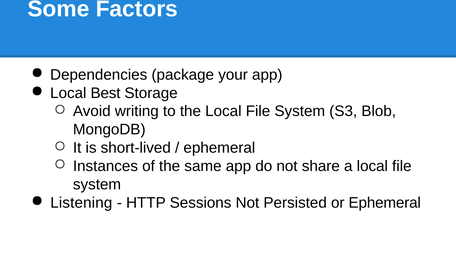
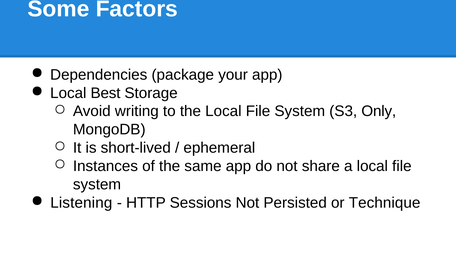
Blob: Blob -> Only (379, 111)
or Ephemeral: Ephemeral -> Technique (385, 202)
